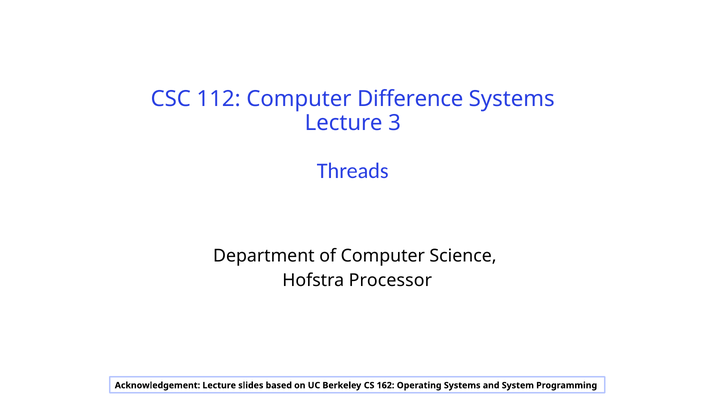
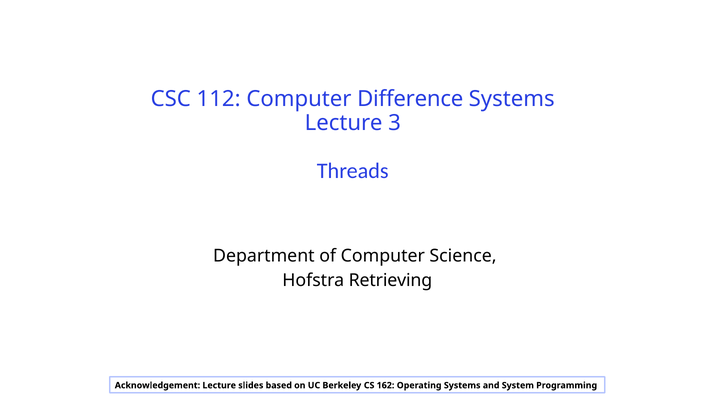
Processor: Processor -> Retrieving (390, 281)
